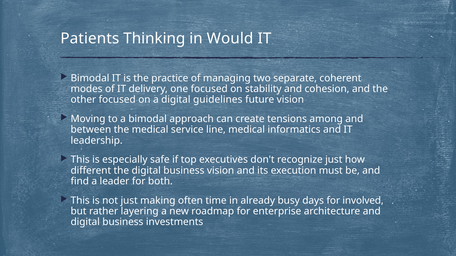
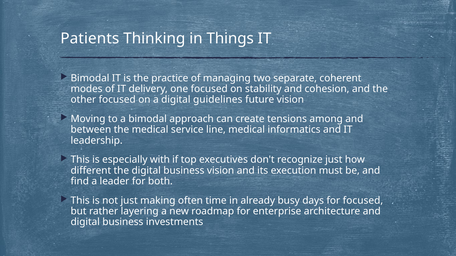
Would: Would -> Things (230, 38)
safe: safe -> with (160, 160)
for involved: involved -> focused (363, 201)
